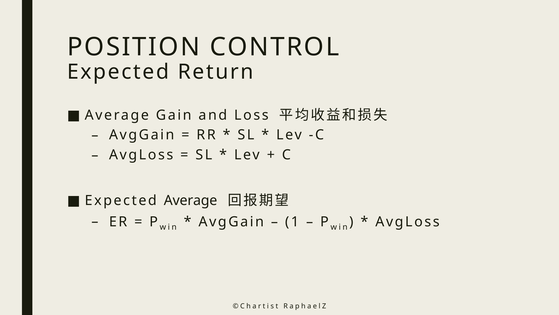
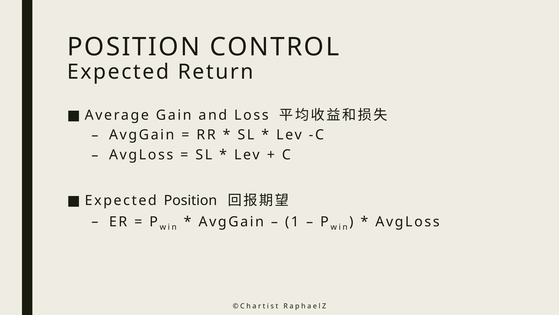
Expected Average: Average -> Position (190, 200)
